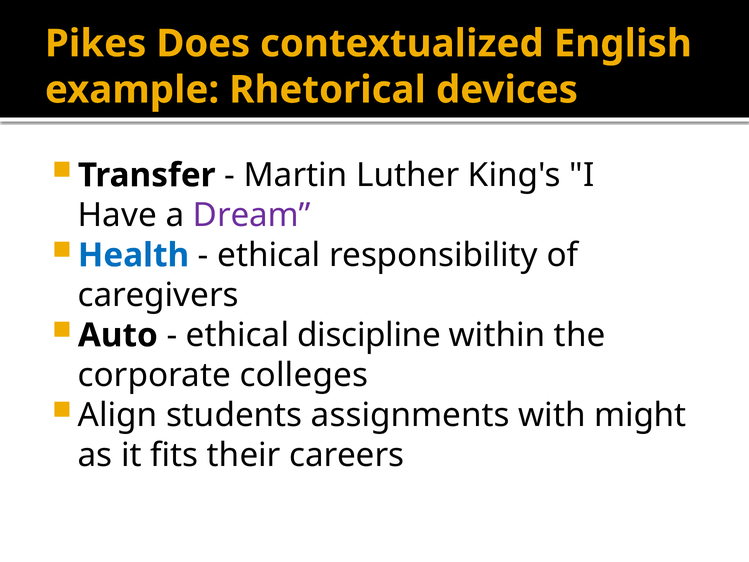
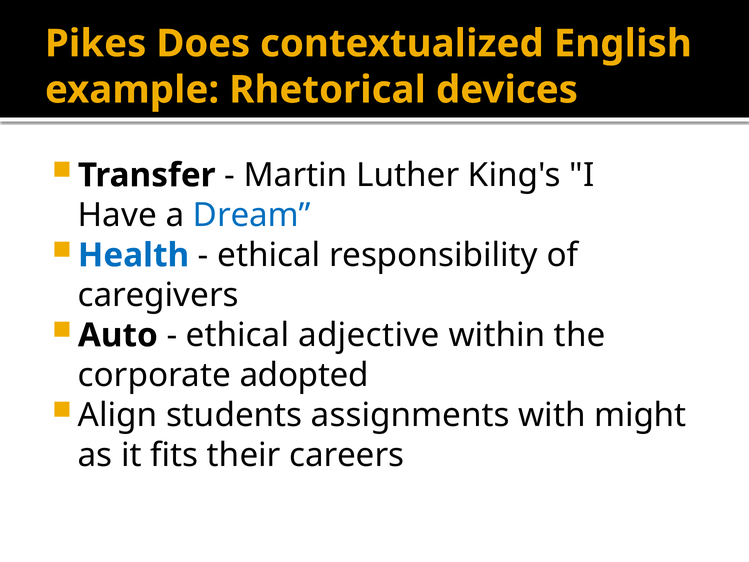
Dream colour: purple -> blue (252, 215)
discipline: discipline -> adjective (369, 335)
colleges: colleges -> adopted (304, 375)
